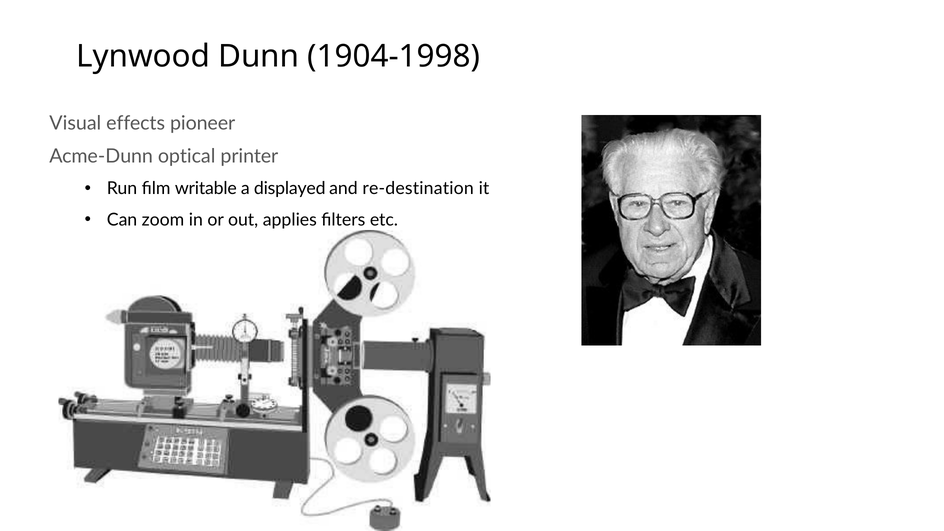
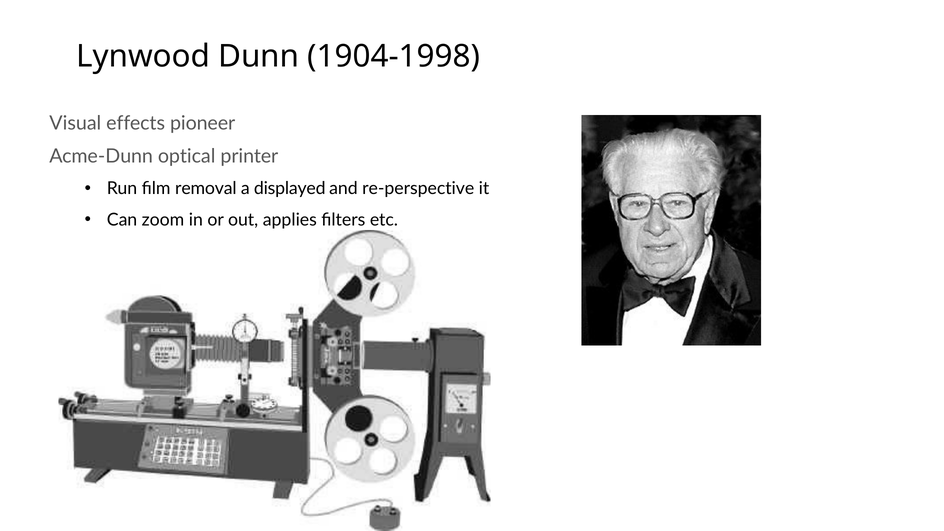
writable: writable -> removal (206, 189)
re-destination: re-destination -> re-perspective (418, 189)
